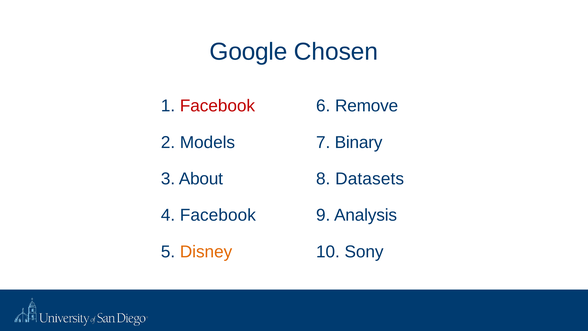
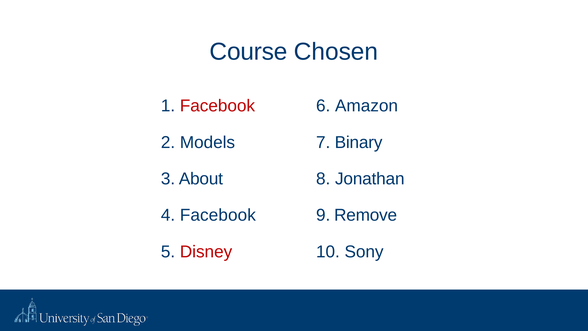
Google: Google -> Course (249, 52)
Remove: Remove -> Amazon (367, 106)
Datasets: Datasets -> Jonathan (370, 179)
Analysis: Analysis -> Remove (366, 215)
Disney colour: orange -> red (206, 252)
